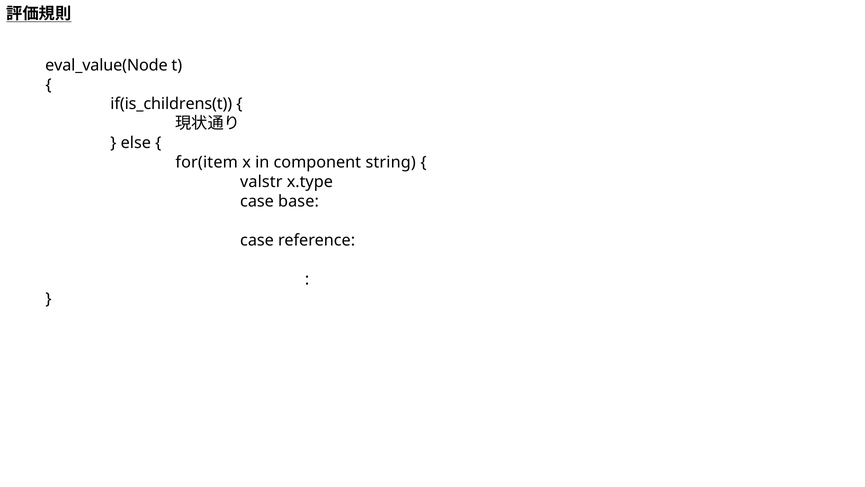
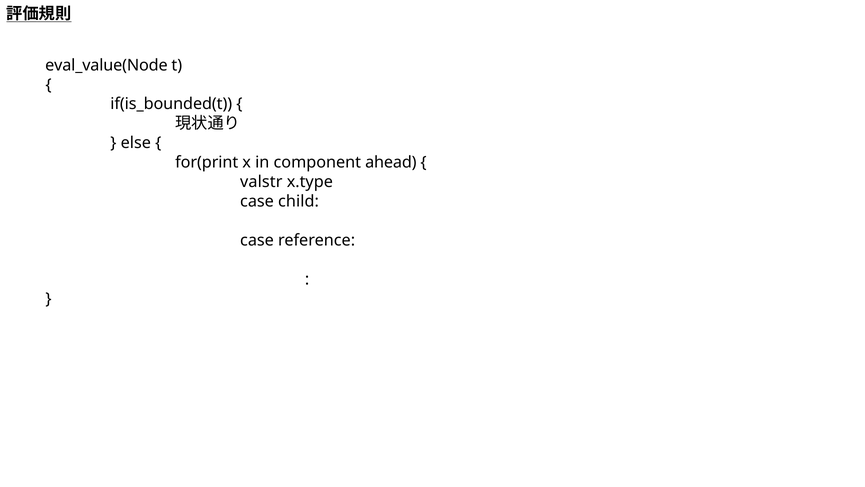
if(is_childrens(t: if(is_childrens(t -> if(is_bounded(t (171, 104)
for(item: for(item -> for(print (207, 162)
string: string -> ahead (391, 162)
base: base -> child (298, 201)
